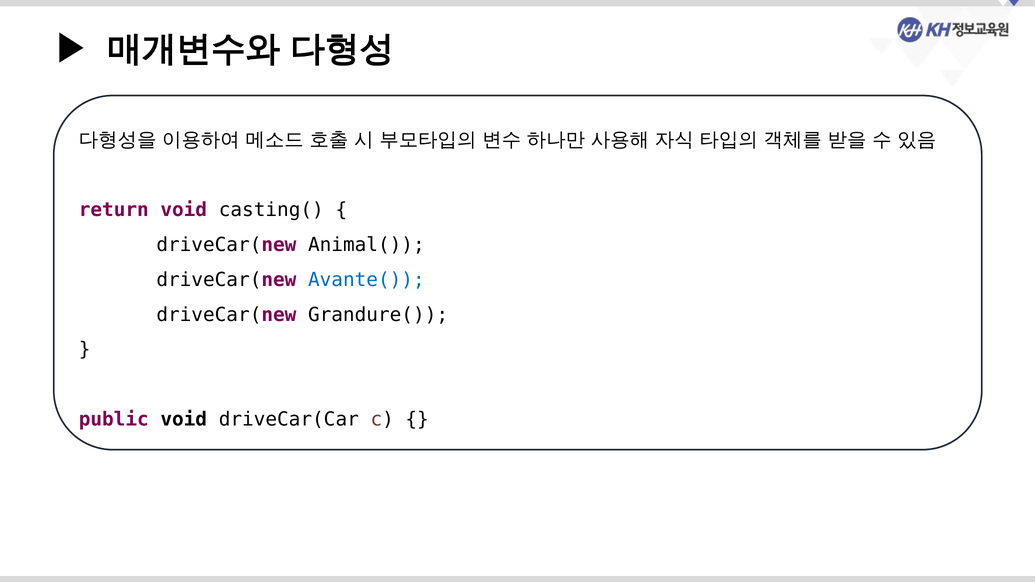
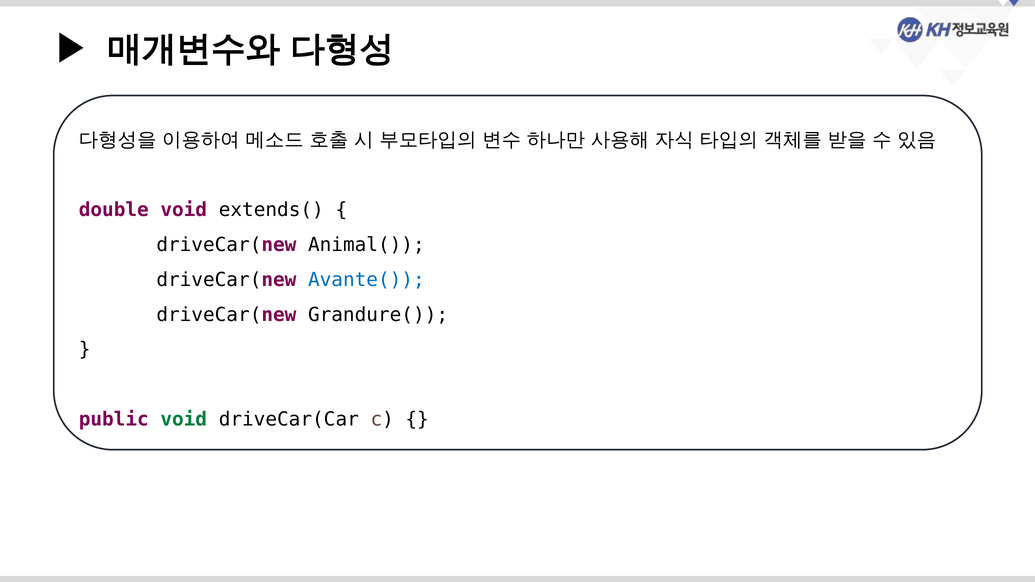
return: return -> double (114, 210)
casting(: casting( -> extends( (271, 210)
void colour: black -> green (184, 420)
